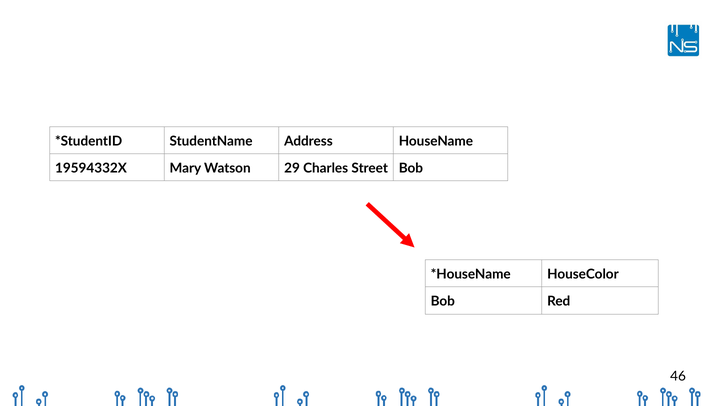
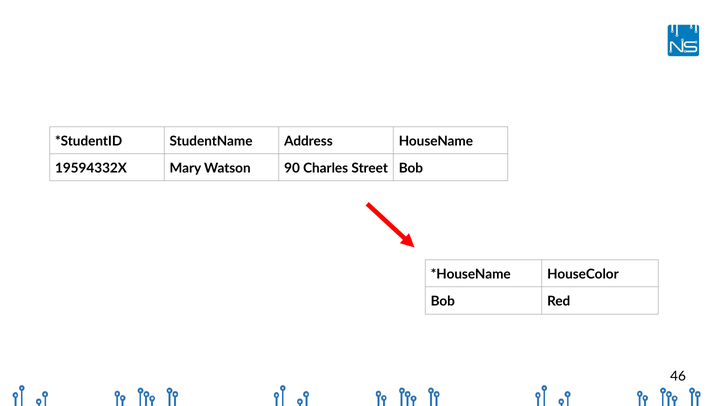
29: 29 -> 90 (292, 168)
